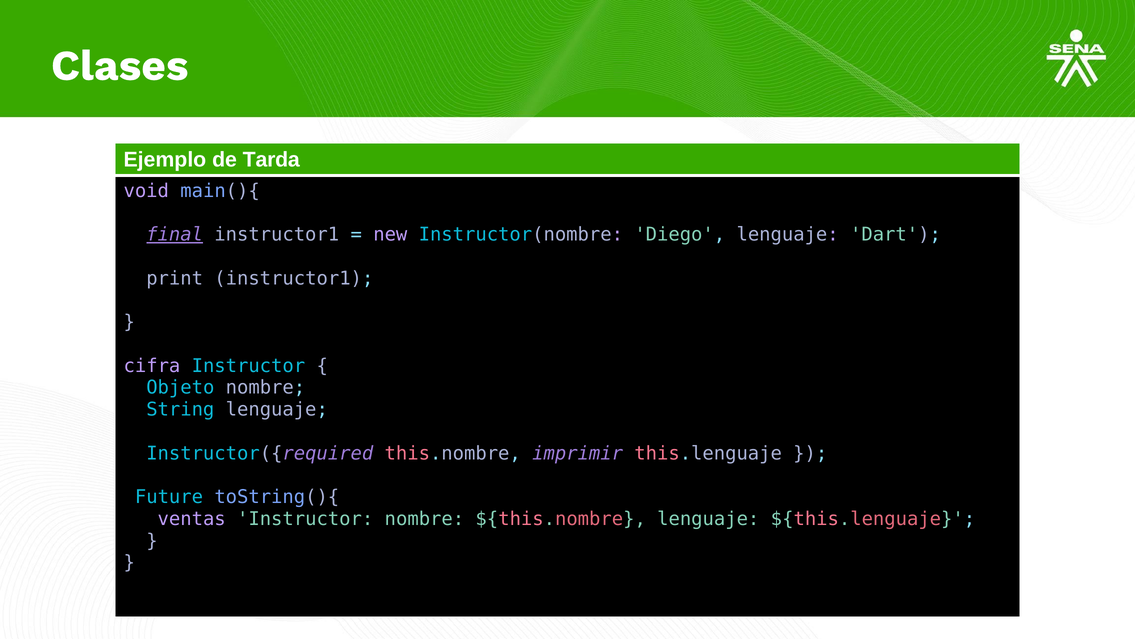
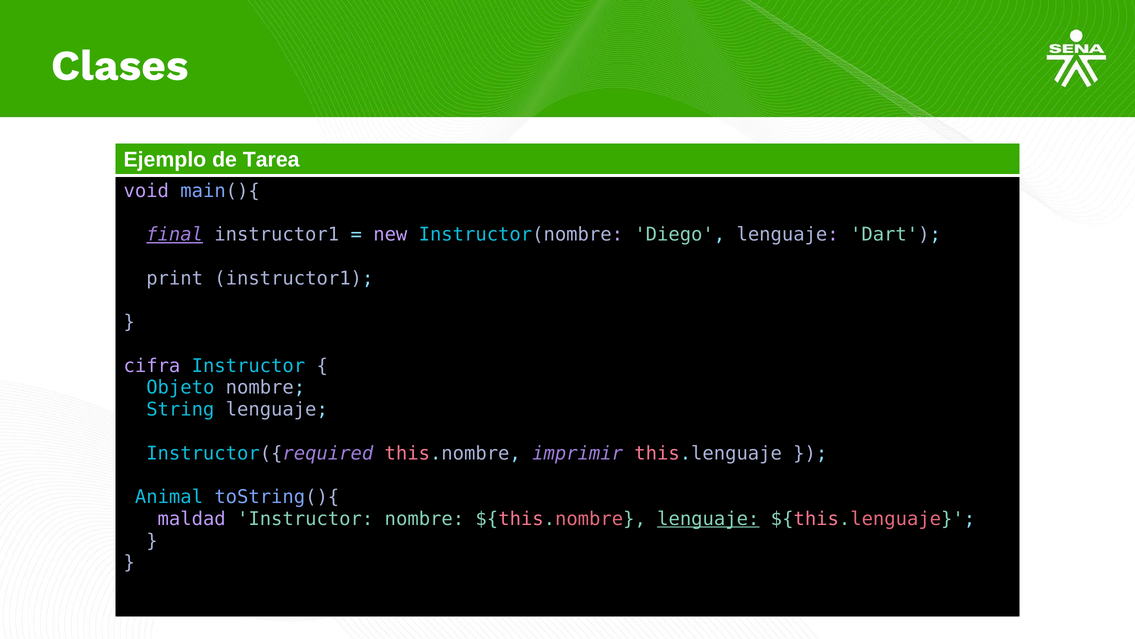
Tarda: Tarda -> Tarea (271, 159)
Future: Future -> Animal (169, 497)
ventas: ventas -> maldad (192, 518)
lenguaje underline: none -> present (708, 518)
